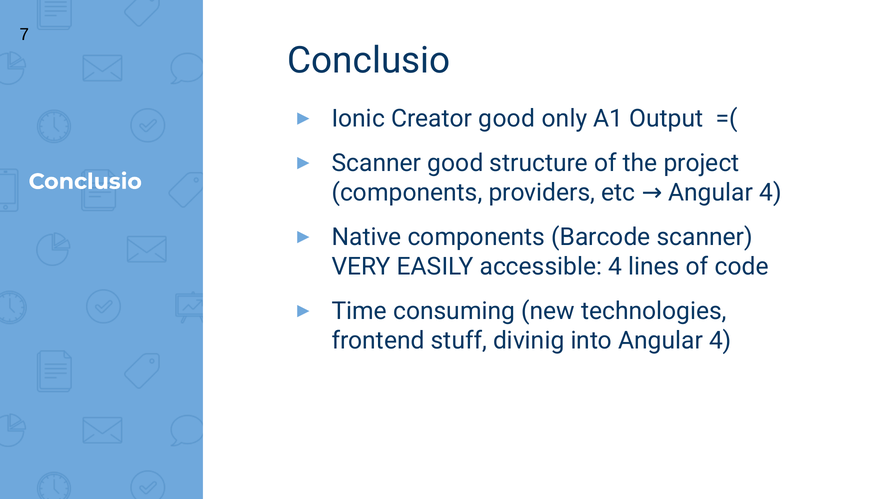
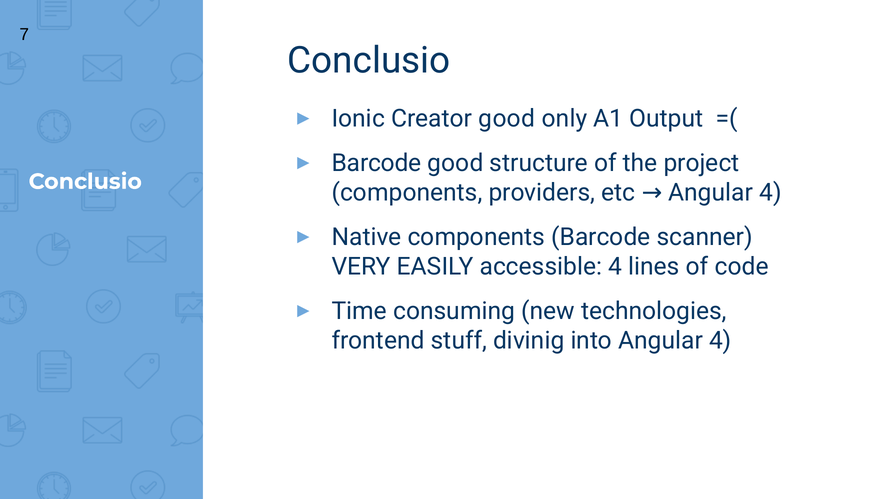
Scanner: Scanner -> Barcode (377, 163)
